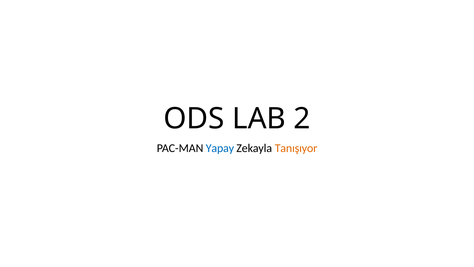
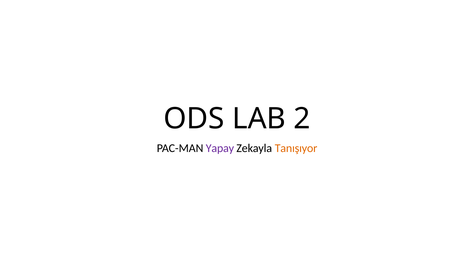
Yapay colour: blue -> purple (220, 148)
